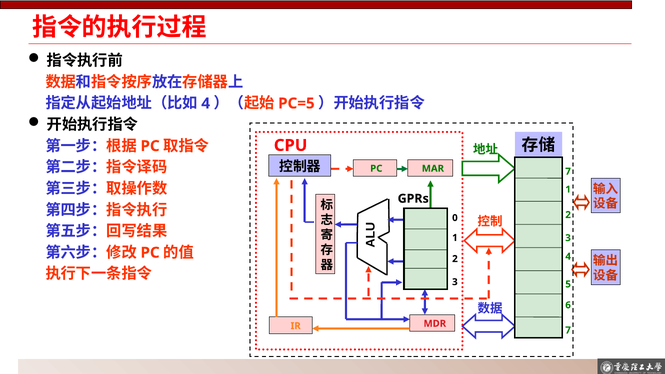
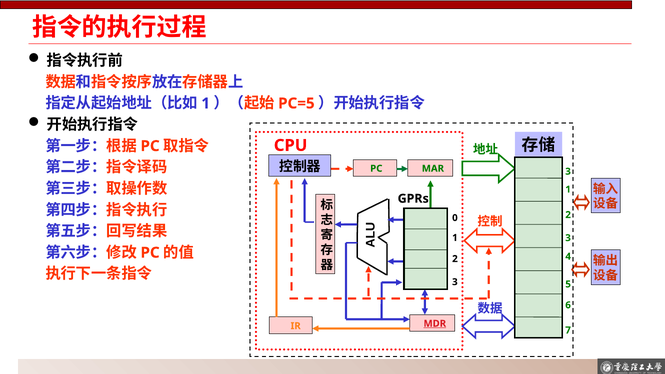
4: 4 -> 1 (206, 103)
7: 7 -> 3 (568, 171)
MDR underline: none -> present (435, 324)
